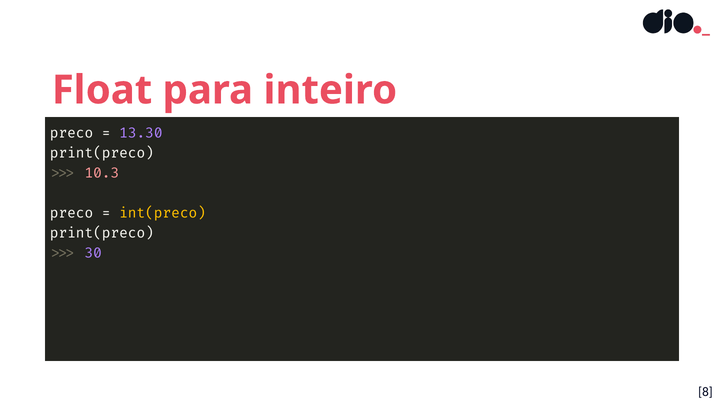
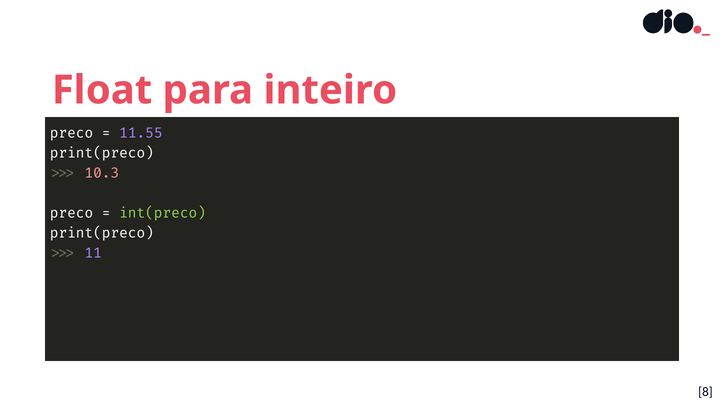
13.30: 13.30 -> 11.55 (141, 133)
int(preco colour: yellow -> light green (163, 213)
30: 30 -> 11 (93, 253)
